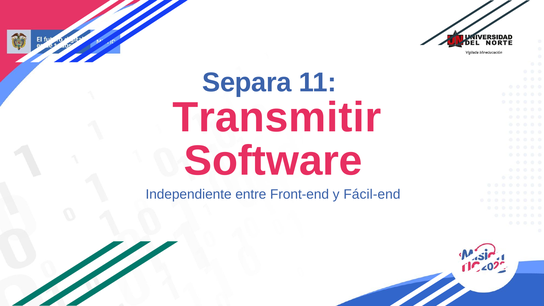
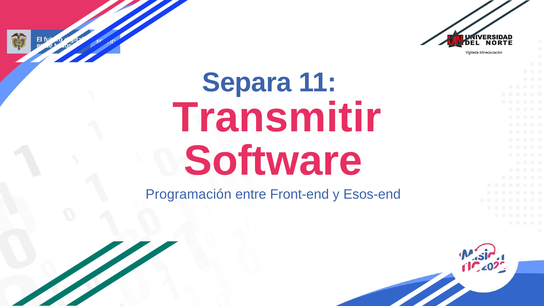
Independiente: Independiente -> Programación (188, 194)
Fácil-end: Fácil-end -> Esos-end (372, 194)
